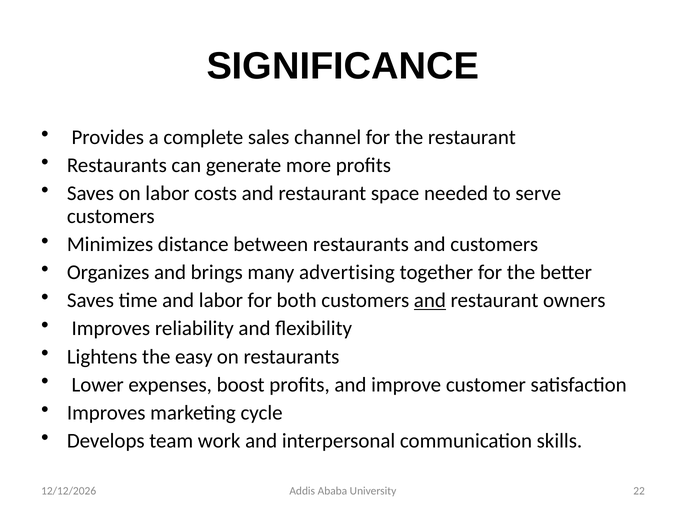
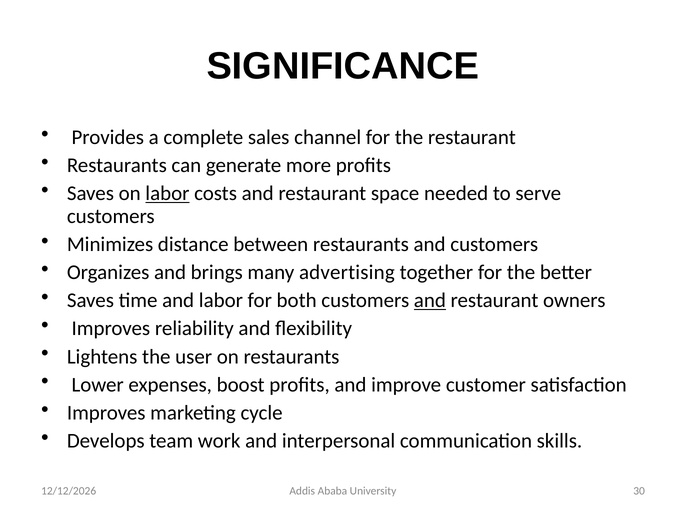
labor underline: none -> present (167, 194)
easy: easy -> user (194, 357)
22: 22 -> 30 (639, 491)
